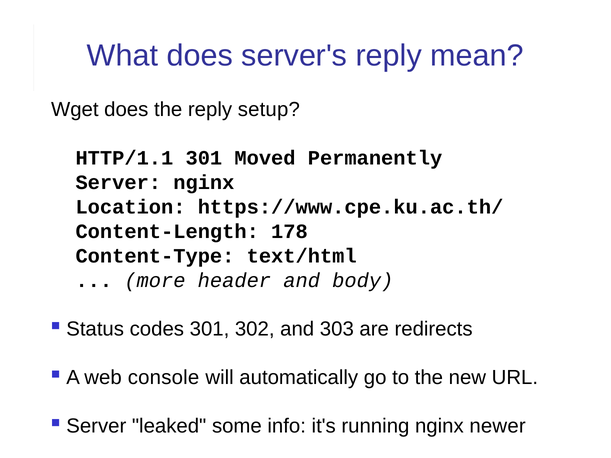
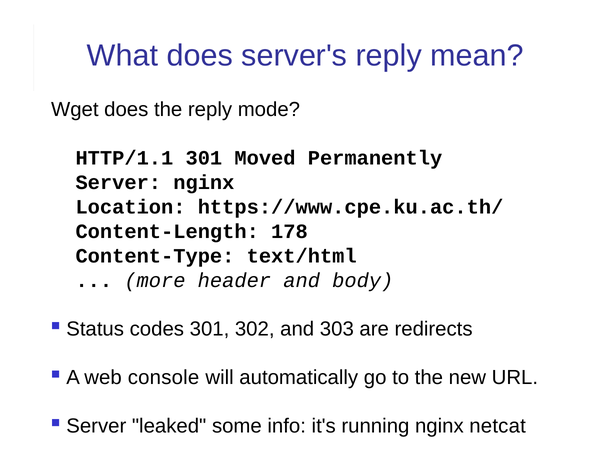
setup: setup -> mode (269, 110)
newer: newer -> netcat (498, 426)
